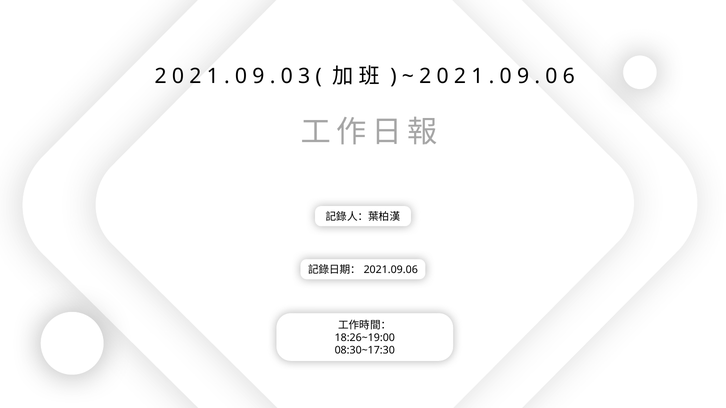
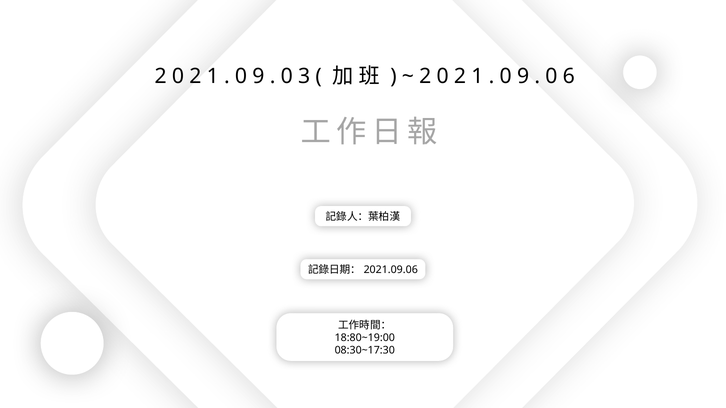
18:26~19:00: 18:26~19:00 -> 18:80~19:00 (365, 338)
